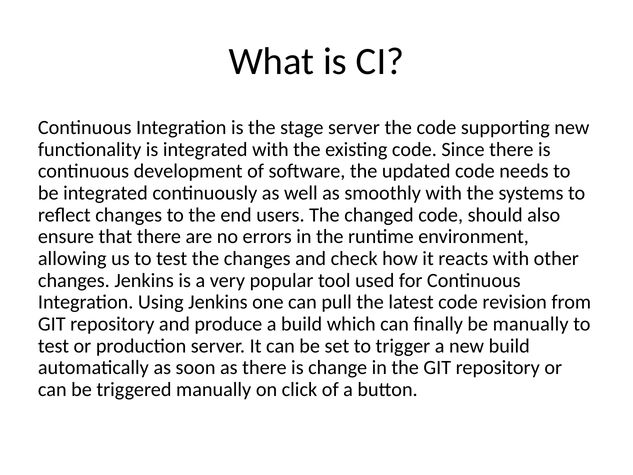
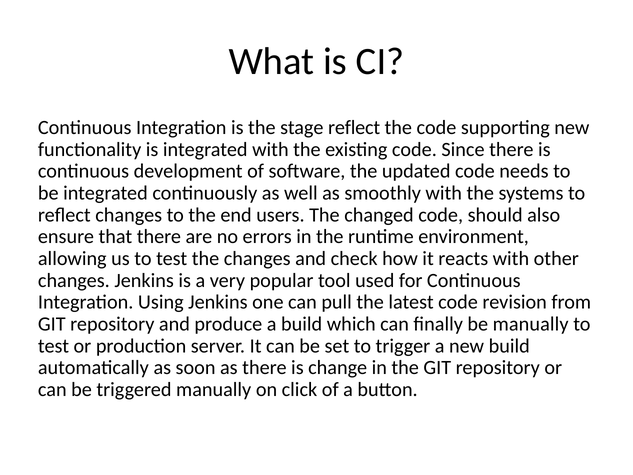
stage server: server -> reflect (354, 127)
